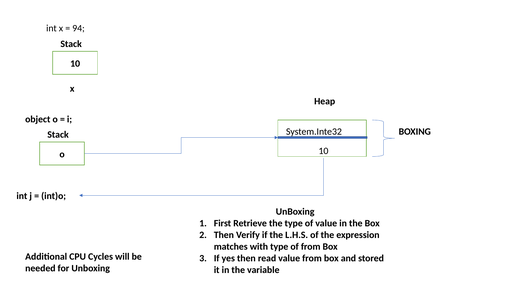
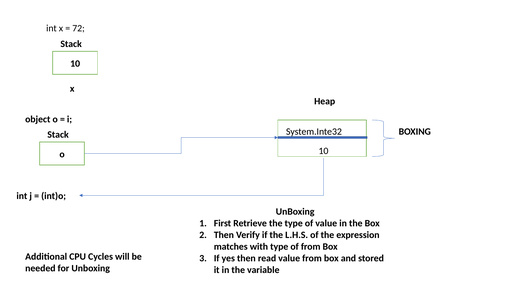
94: 94 -> 72 (78, 28)
